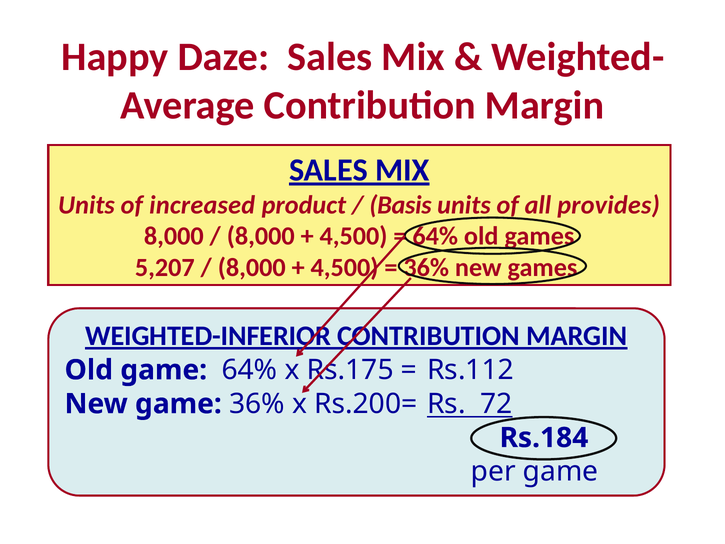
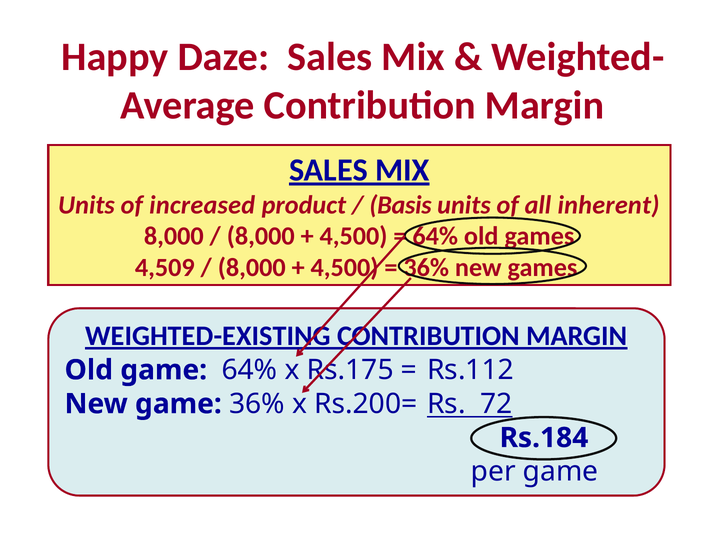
provides: provides -> inherent (609, 205)
5,207: 5,207 -> 4,509 (165, 268)
WEIGHTED-INFERIOR: WEIGHTED-INFERIOR -> WEIGHTED-EXISTING (208, 336)
